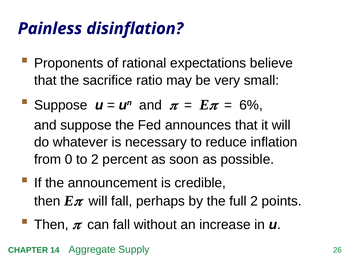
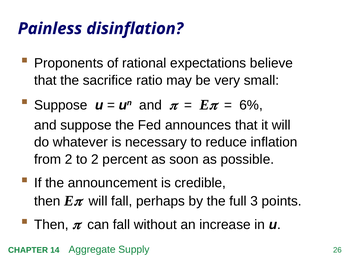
from 0: 0 -> 2 (69, 159)
full 2: 2 -> 3 (254, 201)
